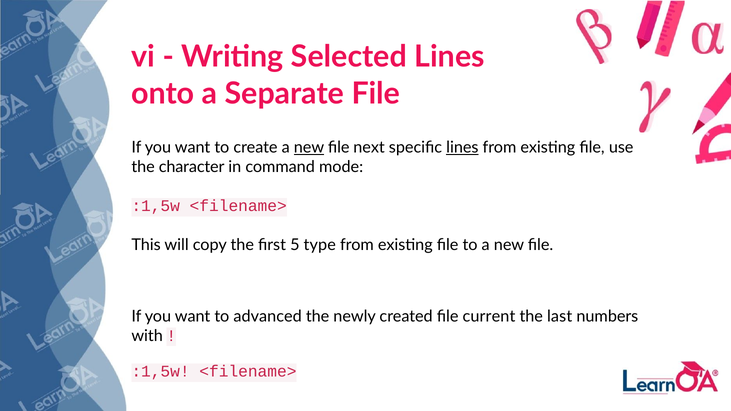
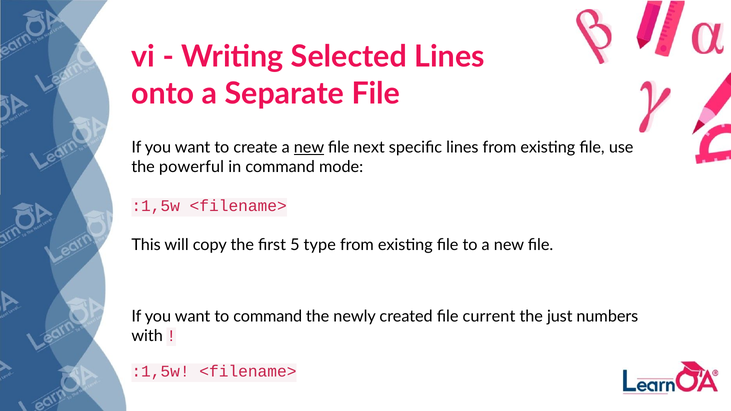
lines underline: present -> none (462, 148)
character: character -> powerful (191, 167)
to advanced: advanced -> command (268, 317)
last: last -> just (560, 317)
